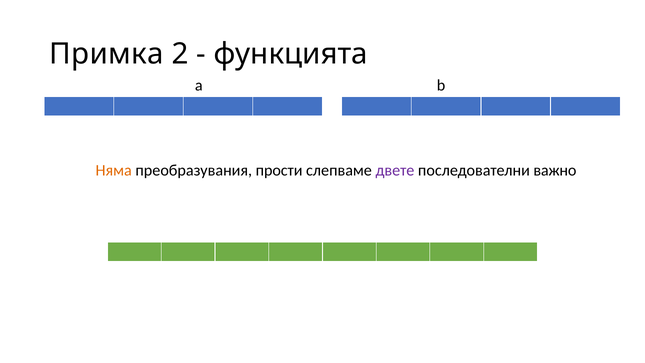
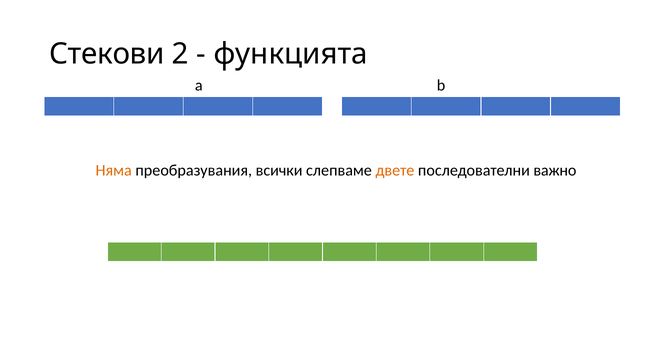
Примка: Примка -> Стекови (107, 54)
прости: прости -> всички (279, 170)
двете colour: purple -> orange (395, 170)
